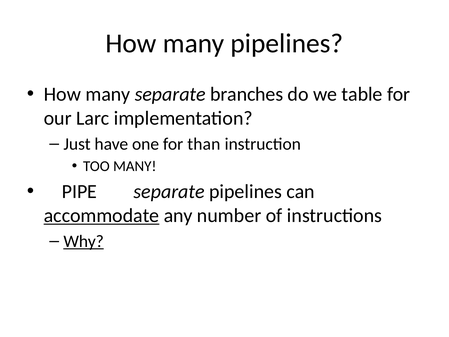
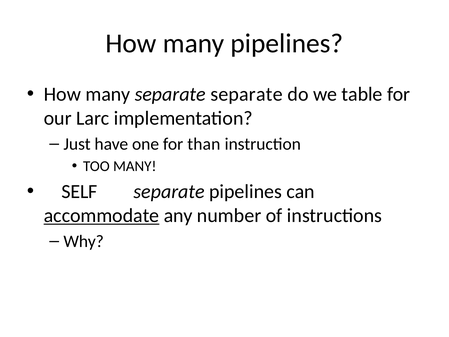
separate branches: branches -> separate (246, 94)
PIPE: PIPE -> SELF (80, 192)
Why underline: present -> none (84, 241)
